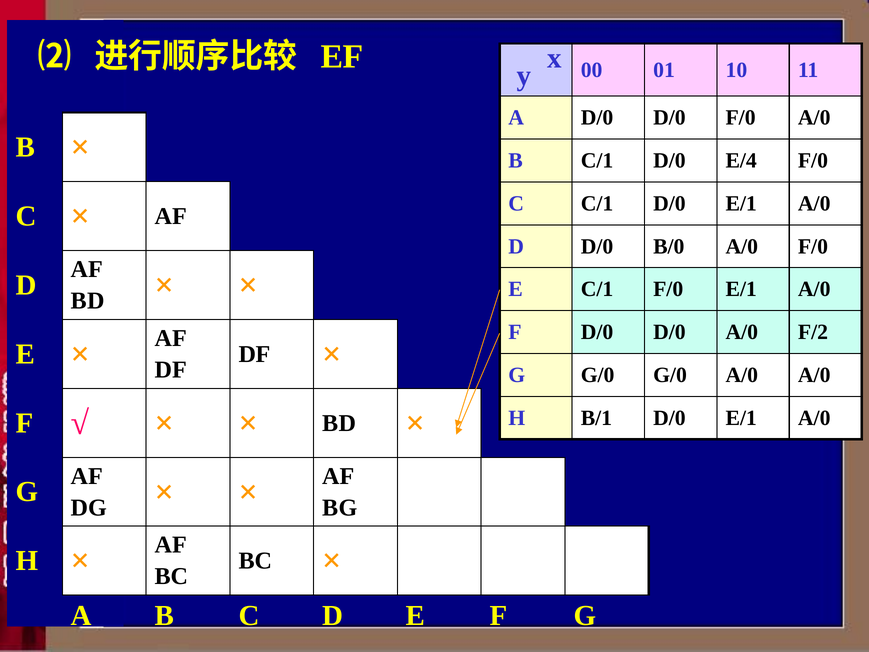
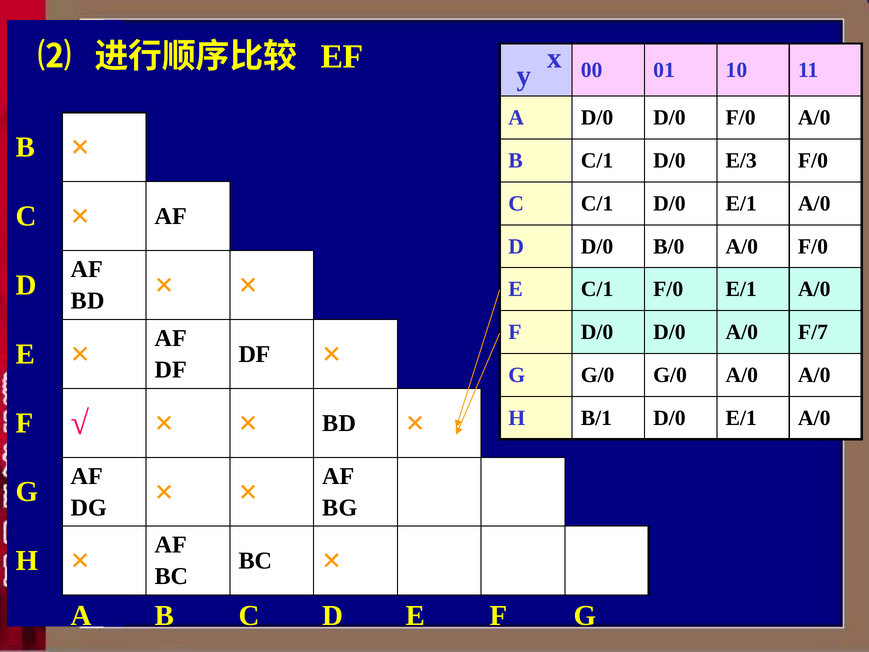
E/4: E/4 -> E/3 (741, 161)
F/2: F/2 -> F/7 (813, 332)
